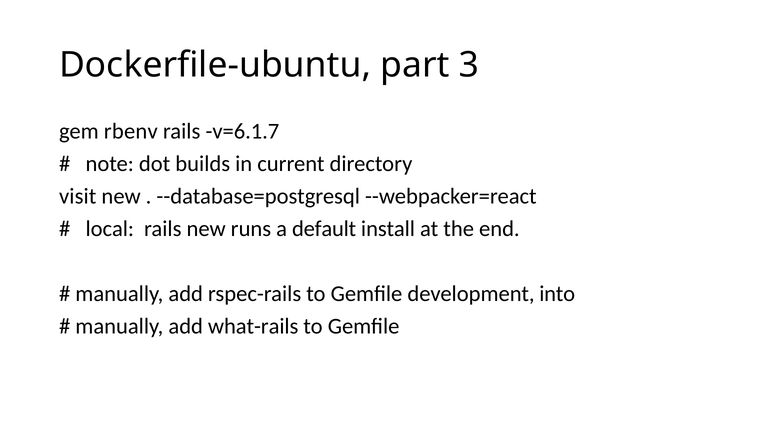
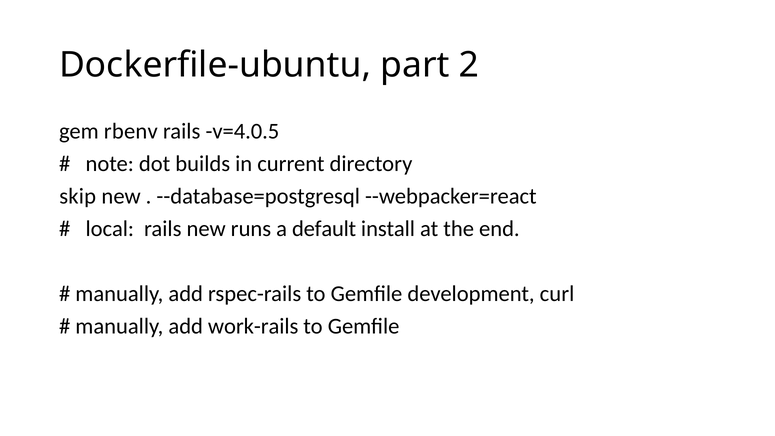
3: 3 -> 2 (469, 65)
v=6.1.7: v=6.1.7 -> v=4.0.5 (242, 131)
visit: visit -> skip (78, 196)
into: into -> curl (557, 294)
what-rails: what-rails -> work-rails (253, 326)
